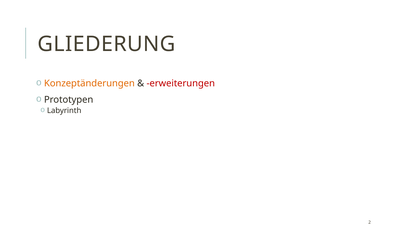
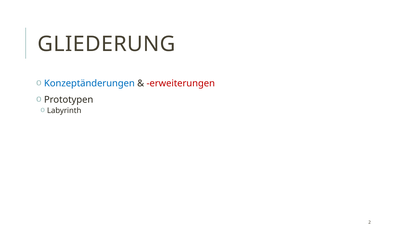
Konzeptänderungen colour: orange -> blue (89, 84)
